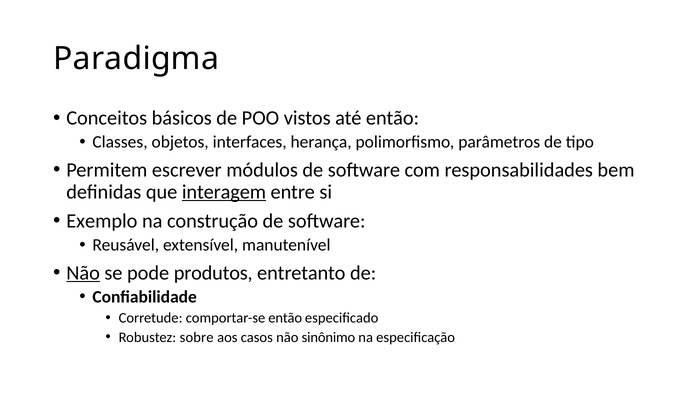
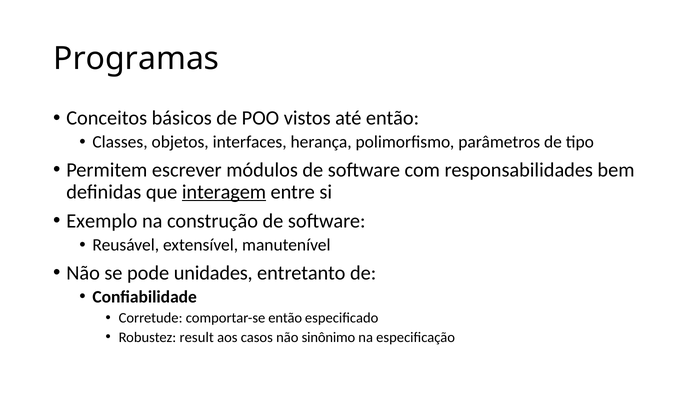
Paradigma: Paradigma -> Programas (136, 59)
Não underline: present -> none (83, 273)
produtos: produtos -> unidades (213, 273)
sobre: sobre -> result (197, 337)
